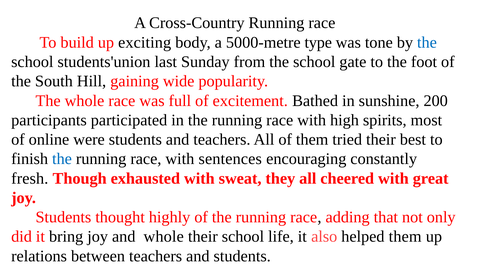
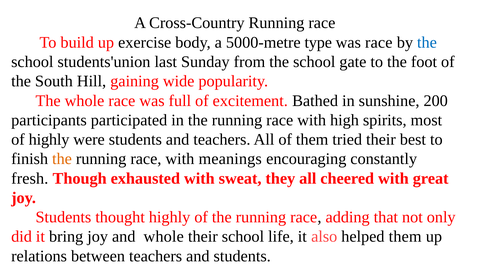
exciting: exciting -> exercise (145, 42)
was tone: tone -> race (379, 42)
of online: online -> highly (49, 140)
the colour: blue -> orange (62, 159)
sentences: sentences -> meanings (230, 159)
